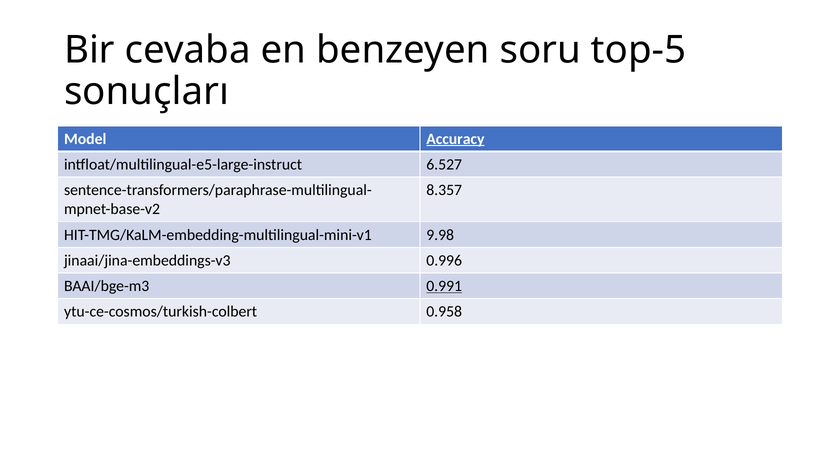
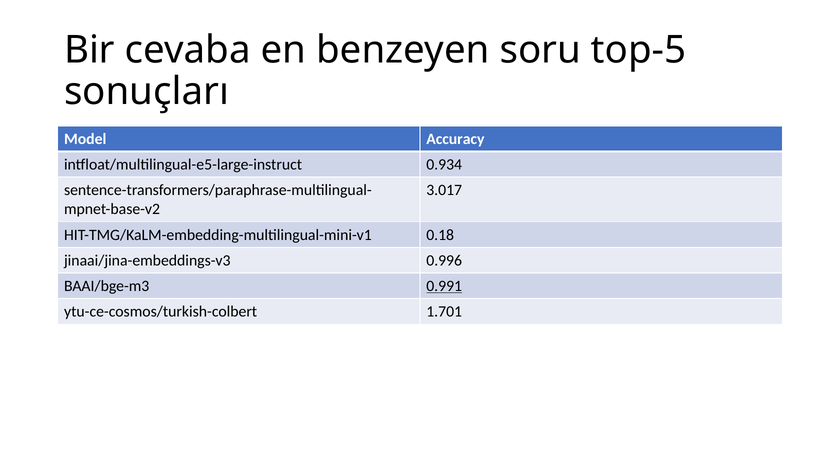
Accuracy underline: present -> none (455, 139)
6.527: 6.527 -> 0.934 (444, 164)
8.357: 8.357 -> 3.017 (444, 190)
9.98: 9.98 -> 0.18 (440, 235)
0.958: 0.958 -> 1.701 (444, 311)
